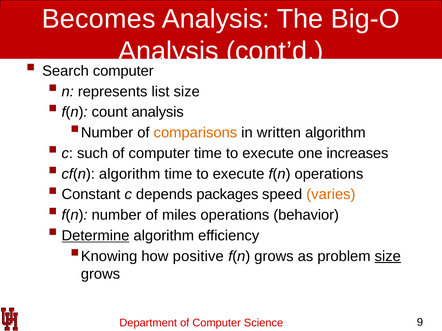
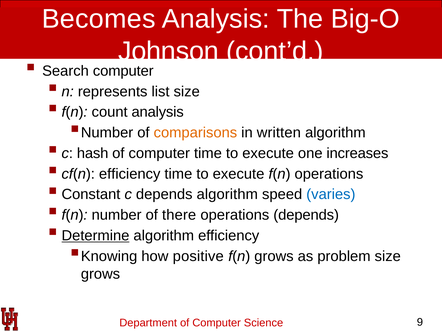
Analysis: Analysis -> Johnson (168, 51)
such: such -> hash (93, 154)
cf(n algorithm: algorithm -> efficiency (130, 174)
depends packages: packages -> algorithm (227, 195)
varies colour: orange -> blue (331, 195)
miles: miles -> there (179, 215)
operations behavior: behavior -> depends (306, 215)
size underline: present -> none (388, 257)
